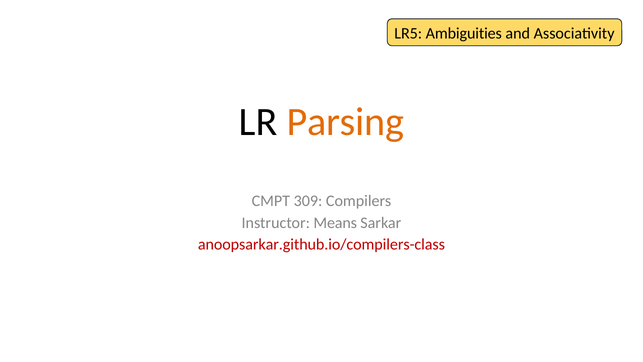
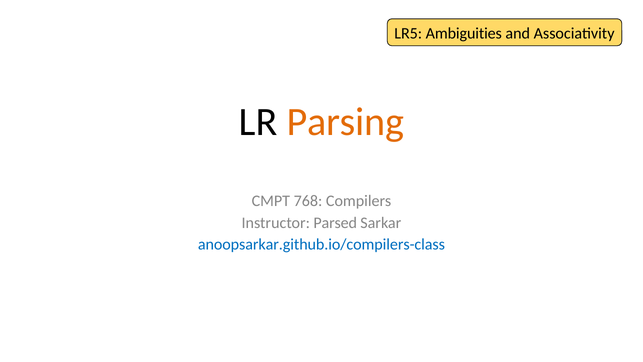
309: 309 -> 768 (308, 201)
Means: Means -> Parsed (335, 223)
anoopsarkar.github.io/compilers-class colour: red -> blue (321, 244)
